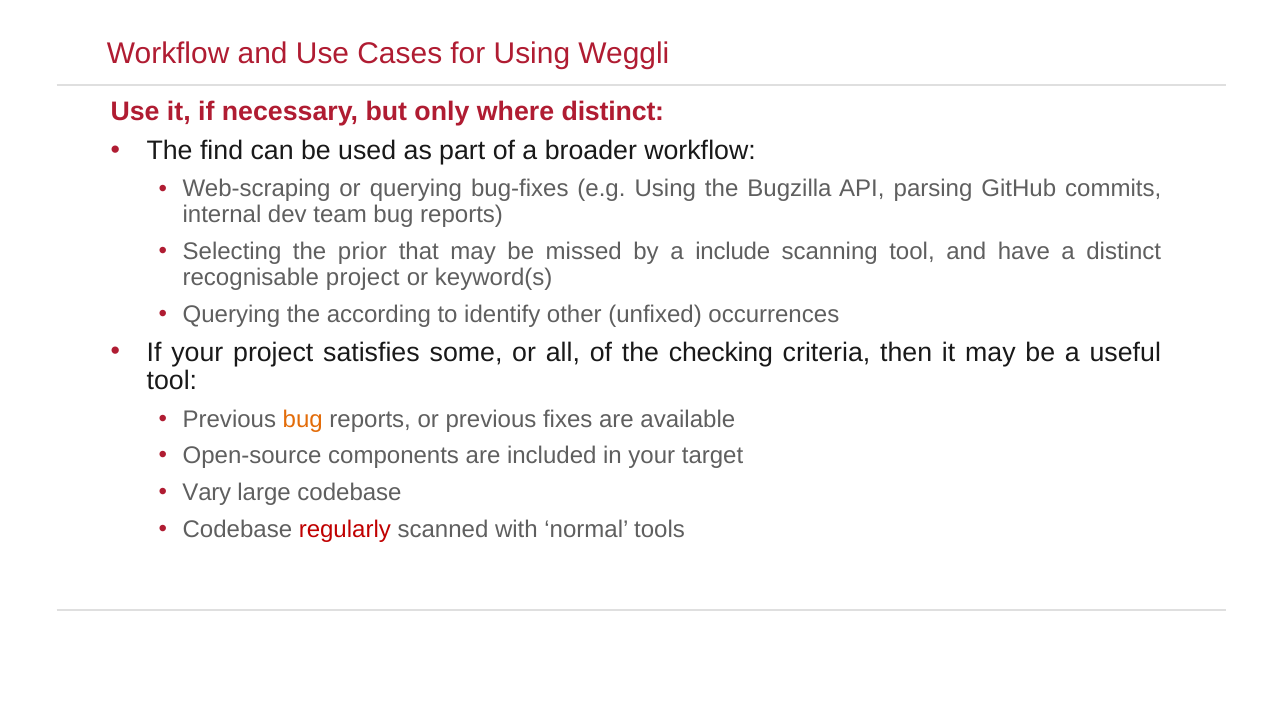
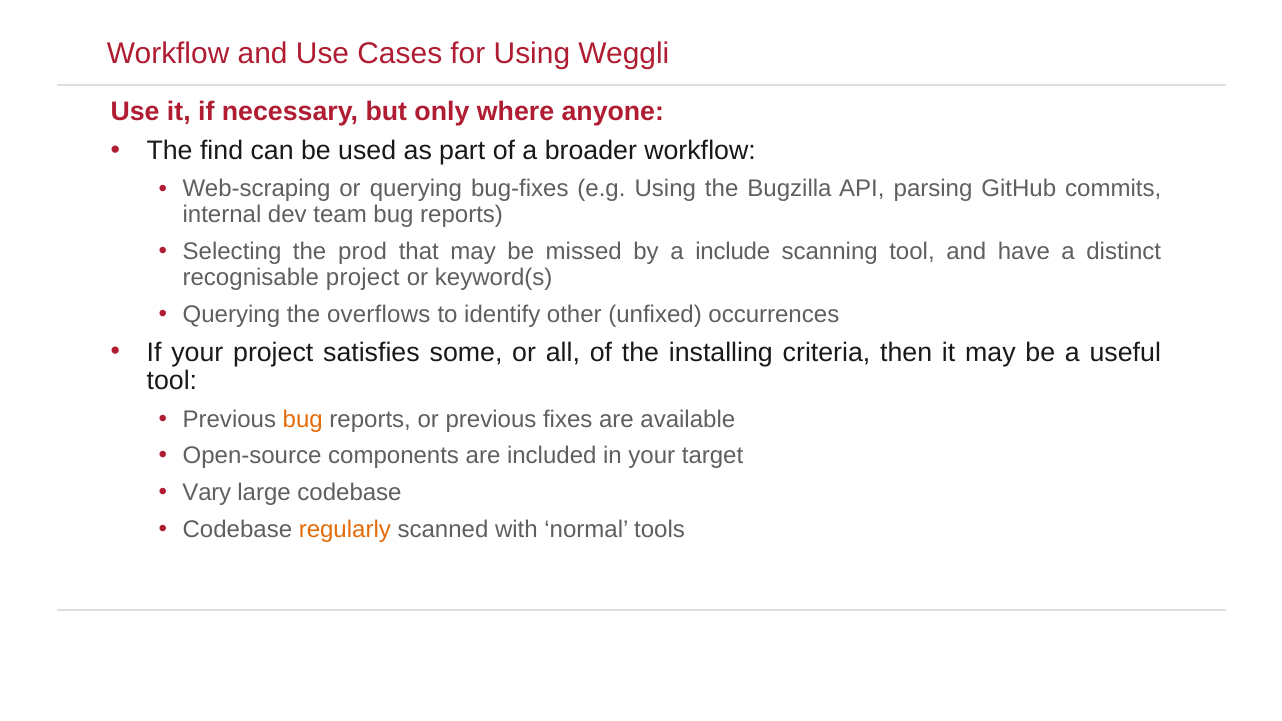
where distinct: distinct -> anyone (613, 111)
prior: prior -> prod (362, 252)
according: according -> overflows (379, 314)
checking: checking -> installing (721, 352)
regularly colour: red -> orange (345, 529)
